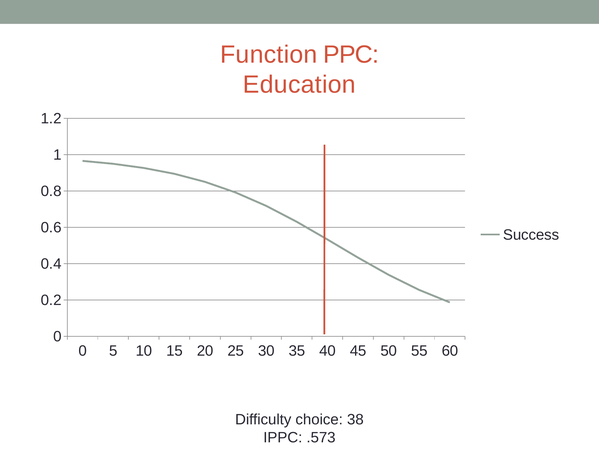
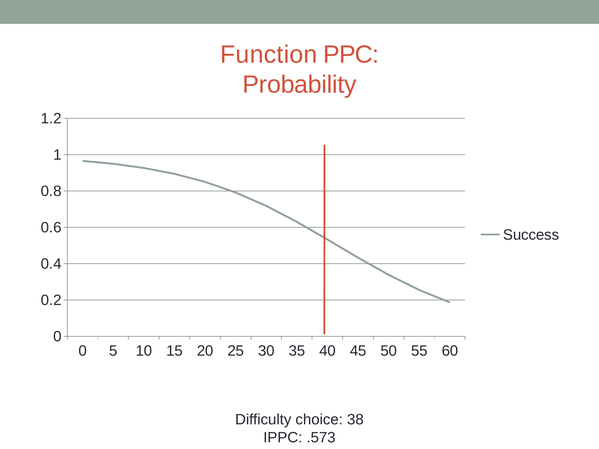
Education: Education -> Probability (300, 85)
